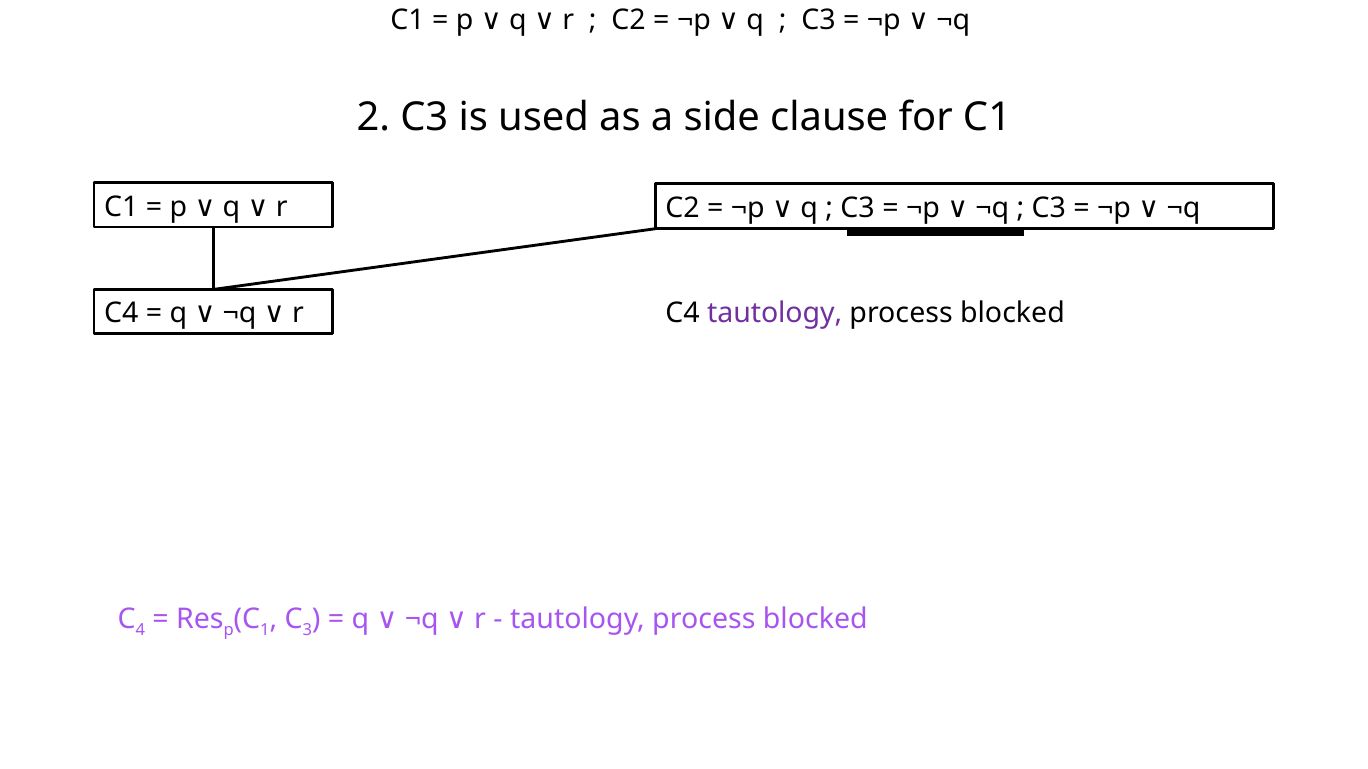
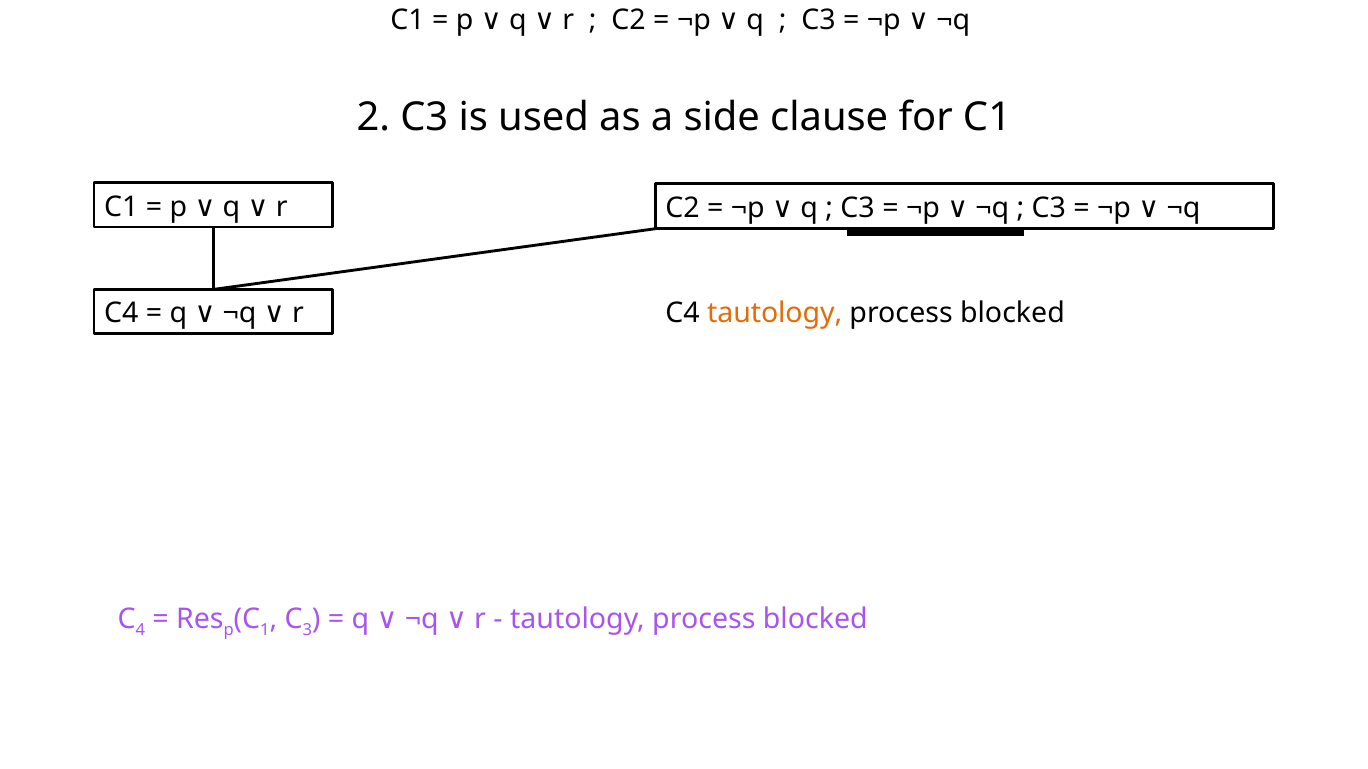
tautology colour: purple -> orange (775, 314)
